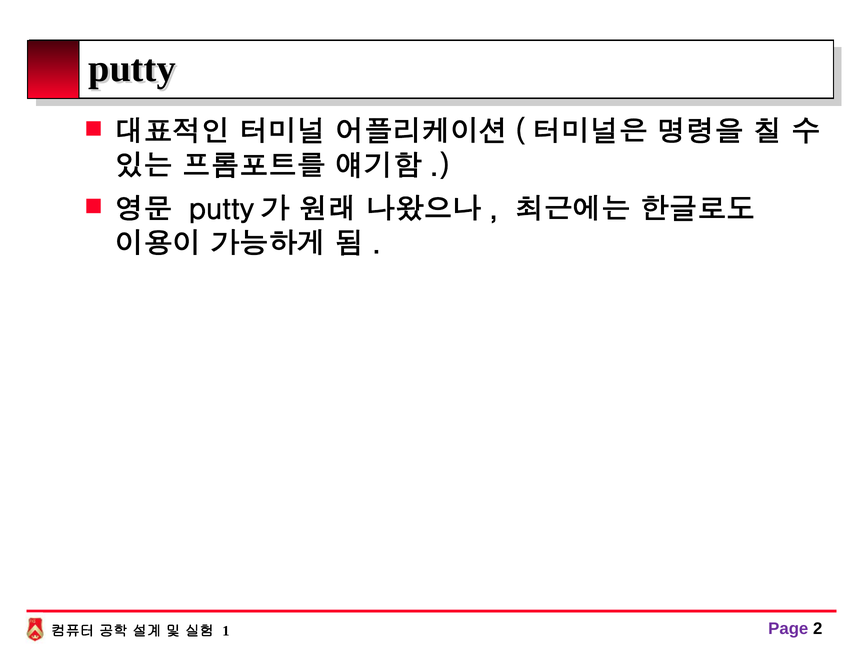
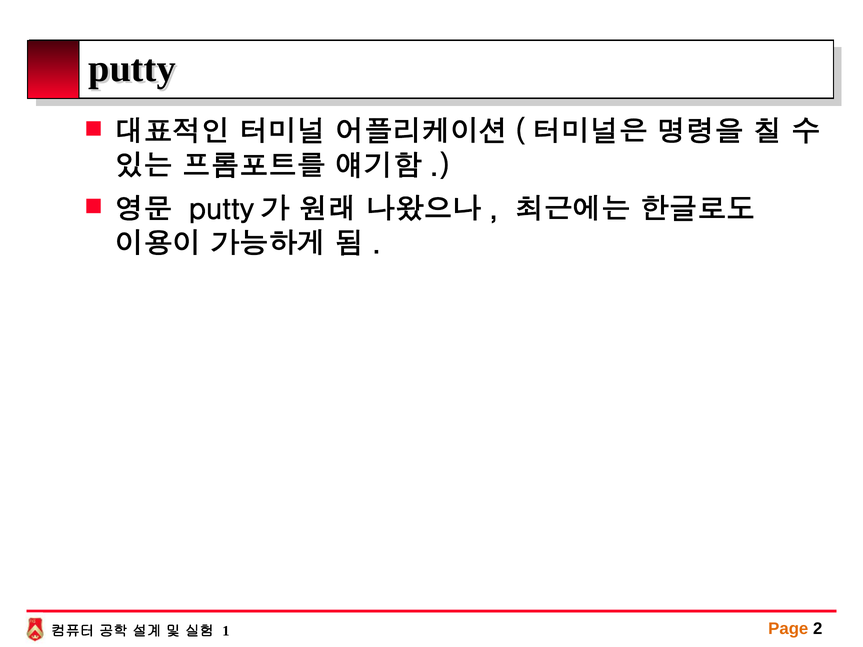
Page colour: purple -> orange (788, 629)
